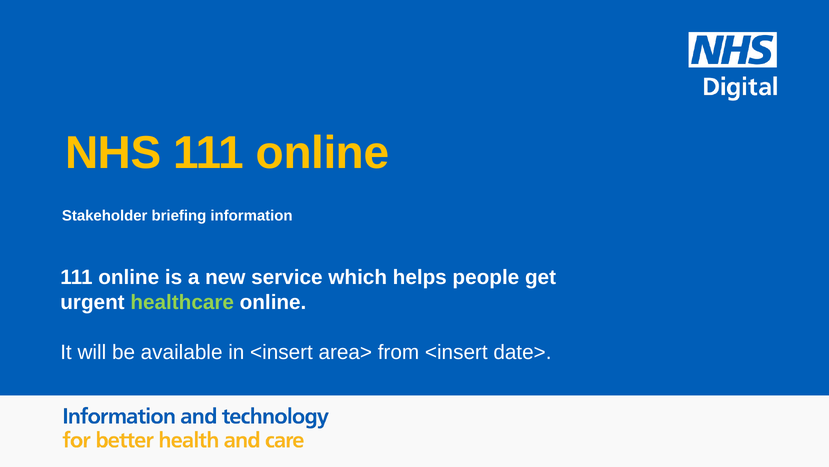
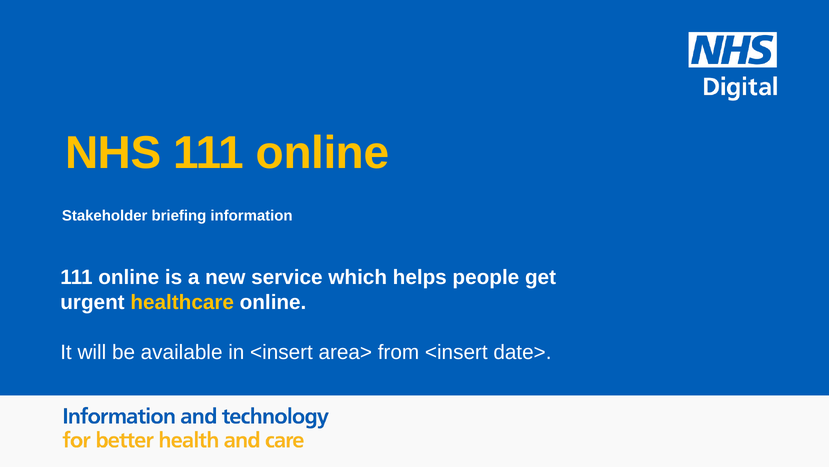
healthcare colour: light green -> yellow (182, 302)
